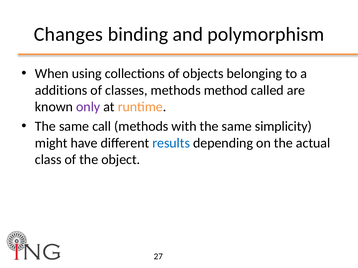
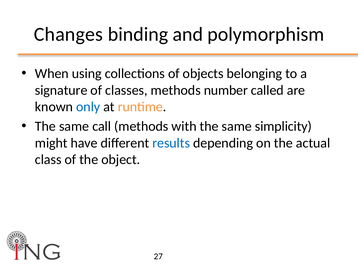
additions: additions -> signature (61, 90)
method: method -> number (226, 90)
only colour: purple -> blue (88, 107)
